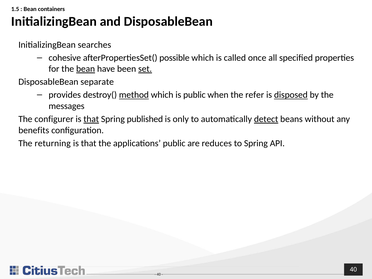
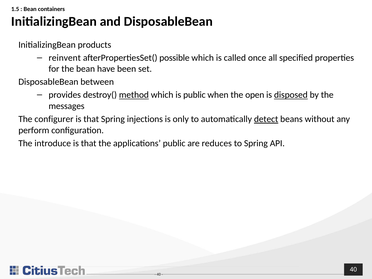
searches: searches -> products (94, 45)
cohesive: cohesive -> reinvent (65, 58)
bean underline: present -> none (86, 69)
set underline: present -> none (145, 69)
separate: separate -> between (97, 82)
refer: refer -> open (255, 95)
that underline: present -> none (91, 119)
published: published -> injections (145, 119)
benefits: benefits -> perform (34, 130)
returning: returning -> introduce (53, 143)
